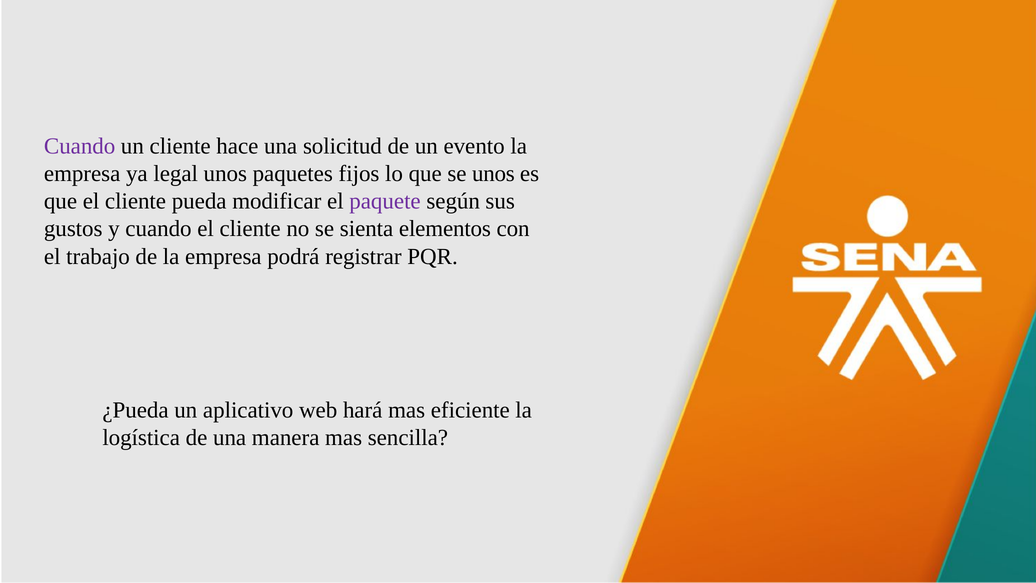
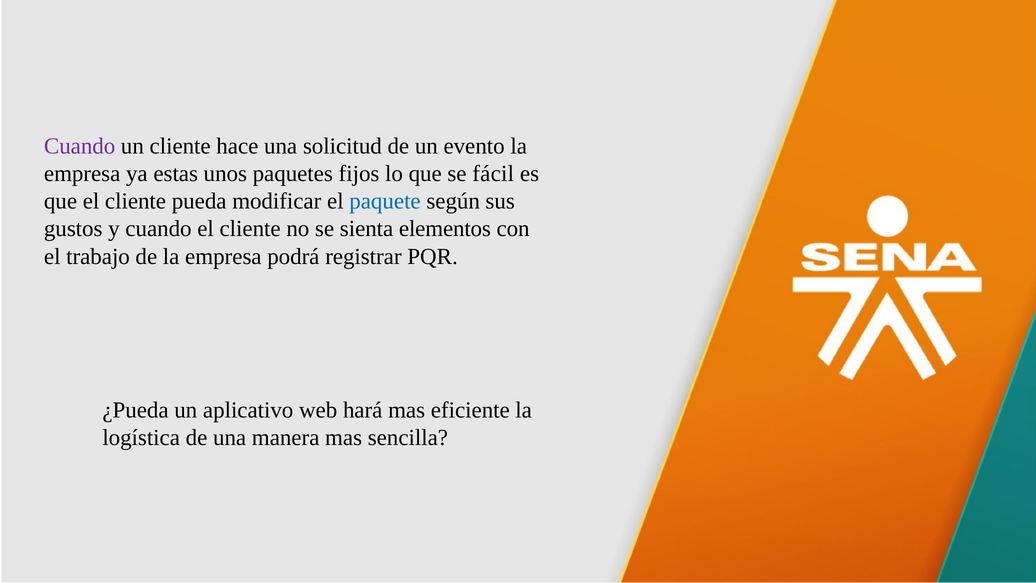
legal: legal -> estas (176, 174)
se unos: unos -> fácil (493, 174)
paquete colour: purple -> blue (385, 201)
